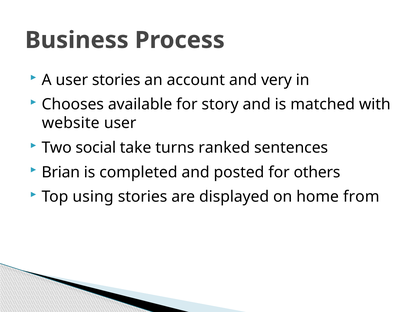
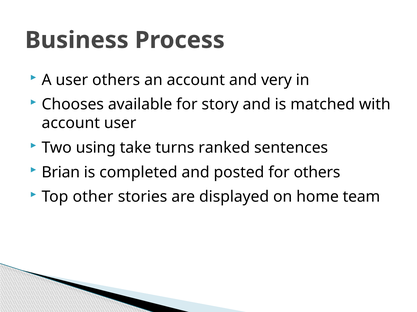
user stories: stories -> others (116, 80)
website: website -> account (71, 123)
social: social -> using (96, 148)
using: using -> other (93, 197)
from: from -> team (361, 197)
